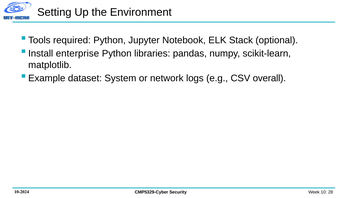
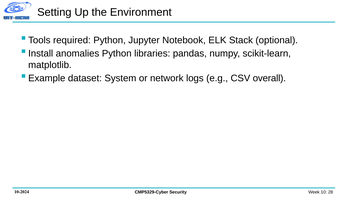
enterprise: enterprise -> anomalies (77, 54)
